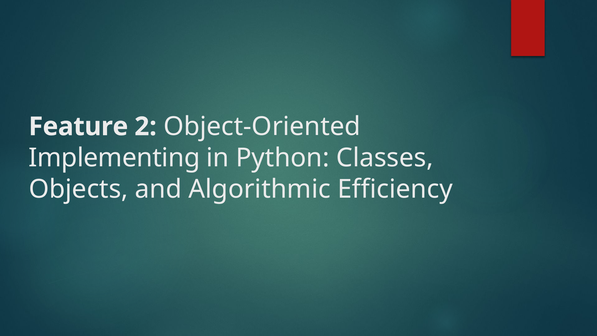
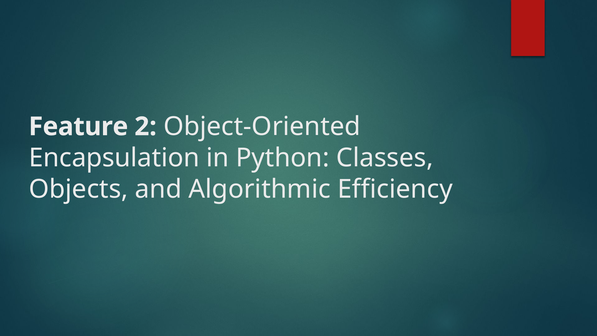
Implementing: Implementing -> Encapsulation (114, 158)
